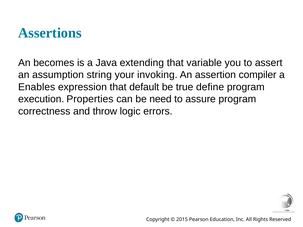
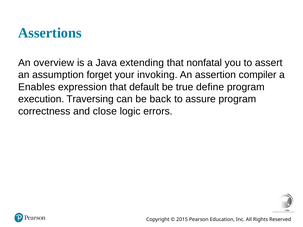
becomes: becomes -> overview (54, 63)
variable: variable -> nonfatal (204, 63)
string: string -> forget (99, 75)
Properties: Properties -> Traversing (90, 99)
need: need -> back (160, 99)
throw: throw -> close (105, 111)
